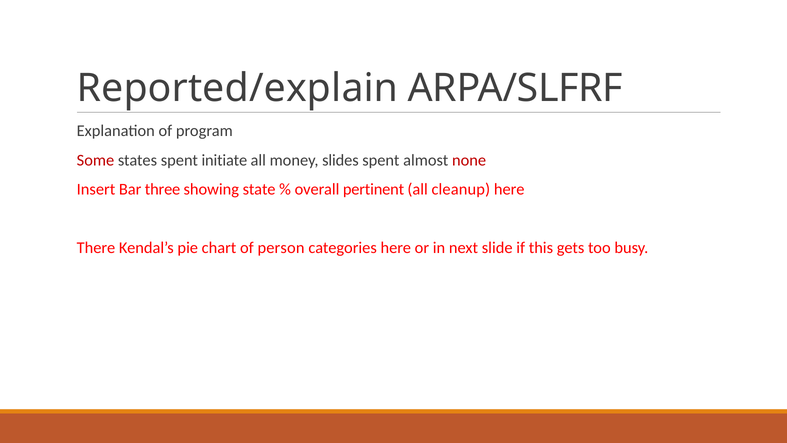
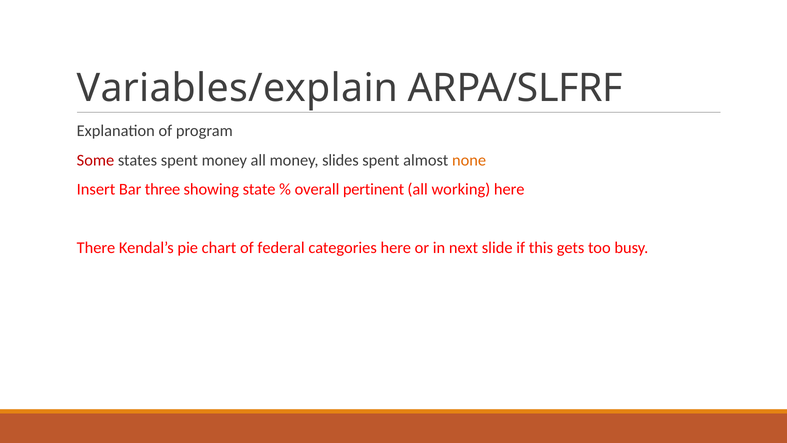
Reported/explain: Reported/explain -> Variables/explain (237, 88)
spent initiate: initiate -> money (224, 160)
none colour: red -> orange (469, 160)
cleanup: cleanup -> working (461, 189)
person: person -> federal (281, 248)
